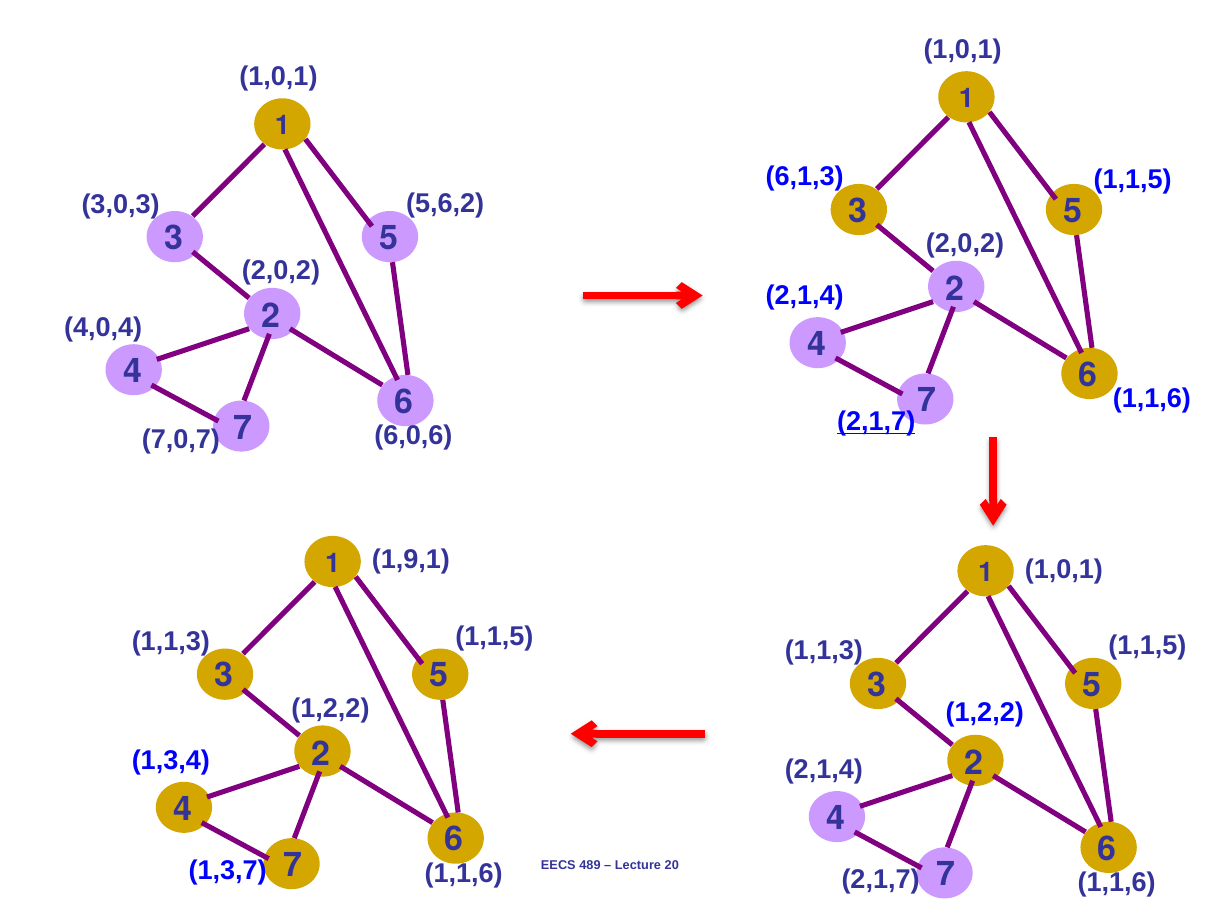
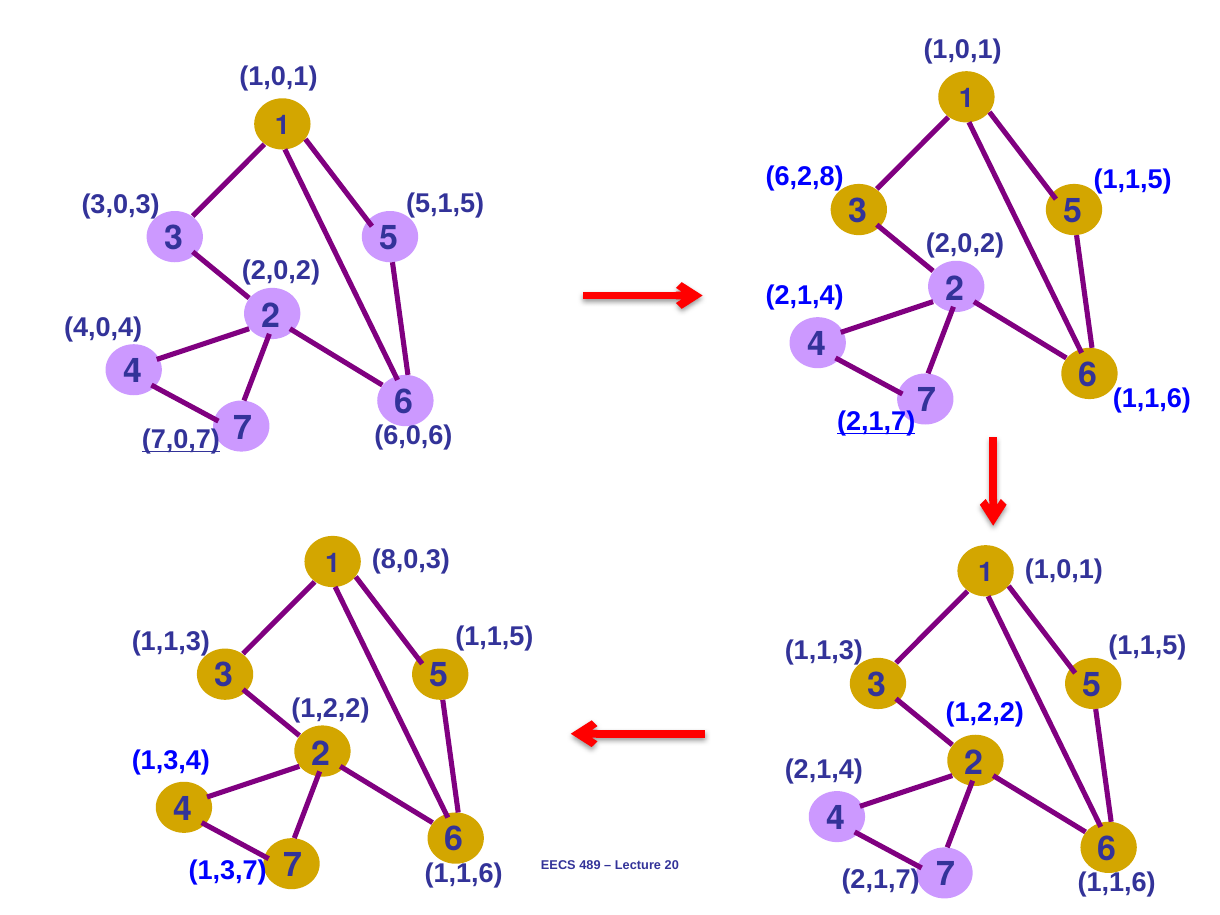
6,1,3: 6,1,3 -> 6,2,8 (805, 177)
5,6,2: 5,6,2 -> 5,1,5 (445, 203)
7,0,7 underline: none -> present (181, 440)
1,9,1: 1,9,1 -> 8,0,3 (411, 560)
